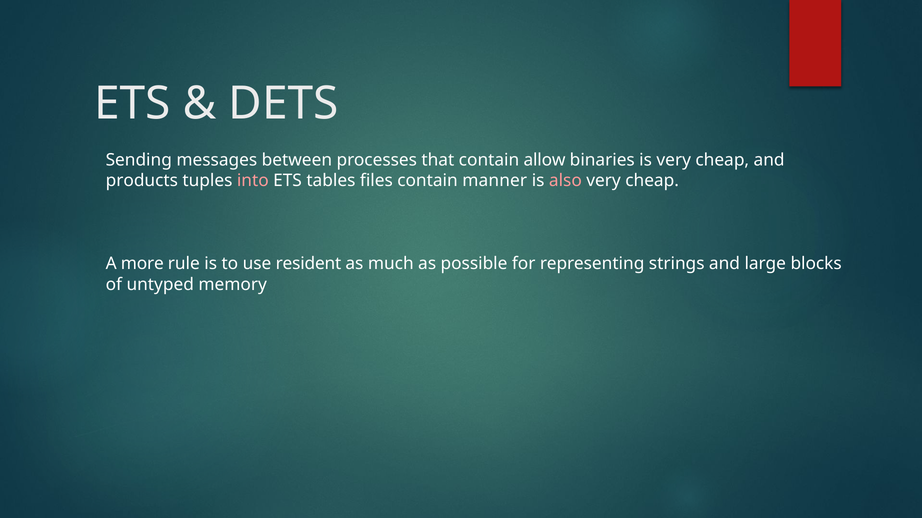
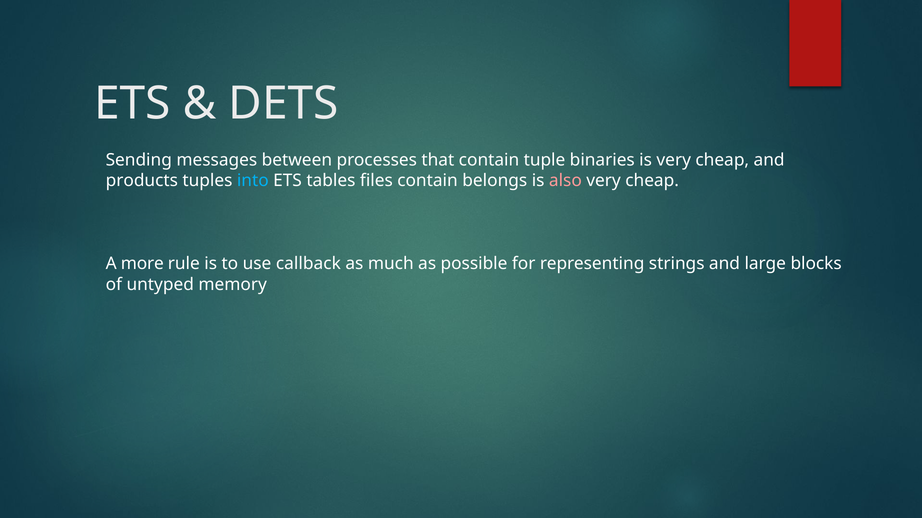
allow: allow -> tuple (544, 160)
into colour: pink -> light blue (253, 181)
manner: manner -> belongs (495, 181)
resident: resident -> callback (308, 264)
